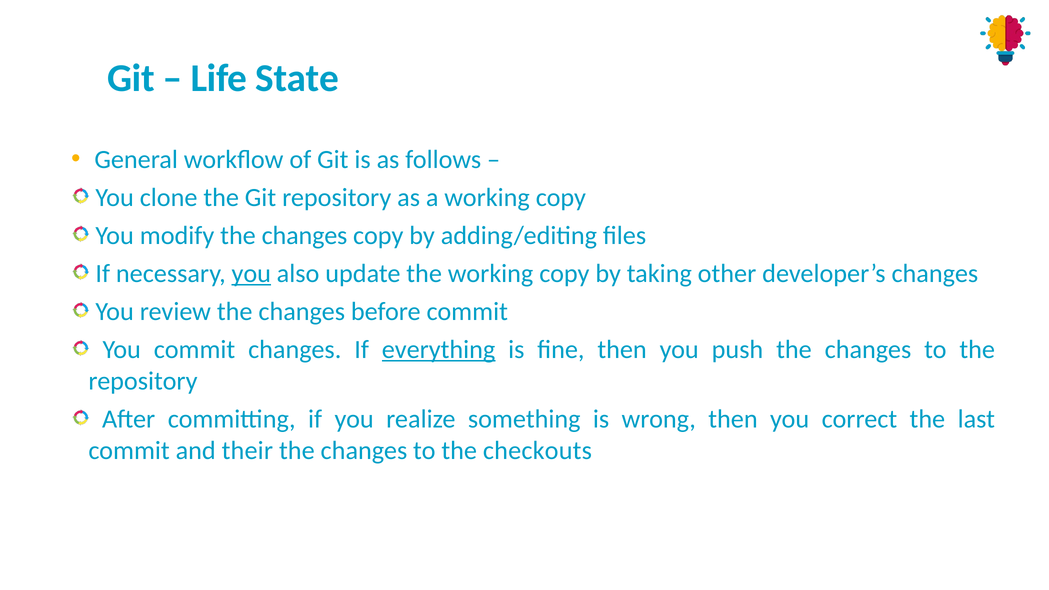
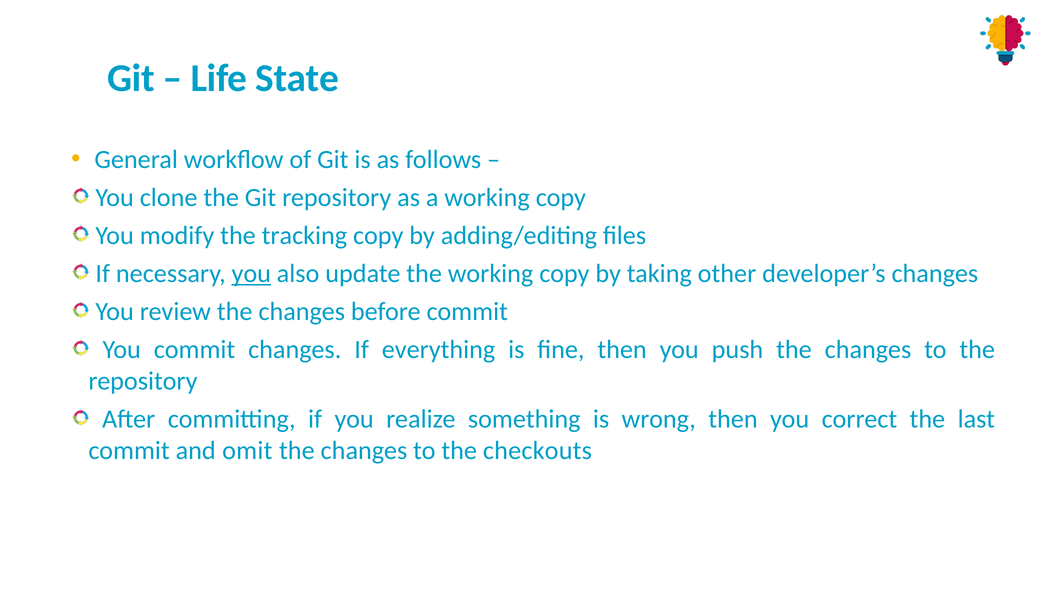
modify the changes: changes -> tracking (304, 236)
everything underline: present -> none (439, 350)
their: their -> omit (247, 451)
